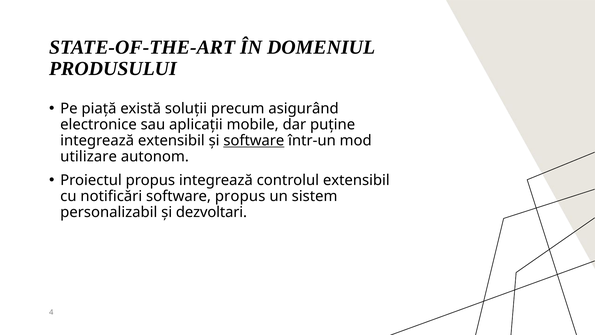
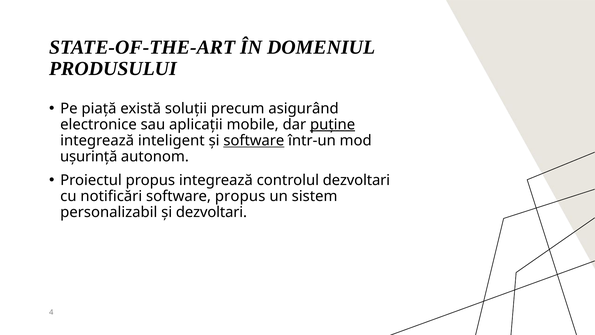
puține underline: none -> present (333, 124)
integrează extensibil: extensibil -> inteligent (171, 140)
utilizare: utilizare -> ușurință (89, 157)
controlul extensibil: extensibil -> dezvoltari (356, 180)
